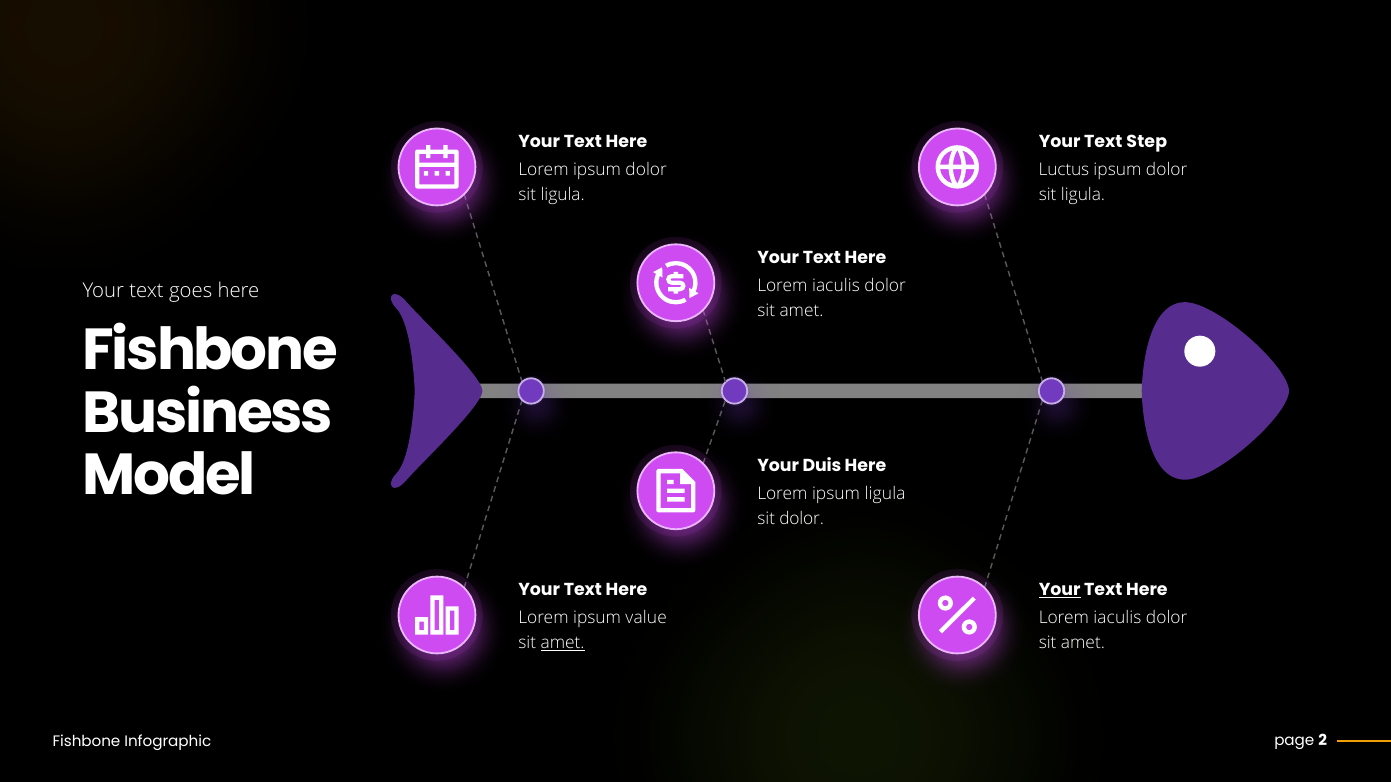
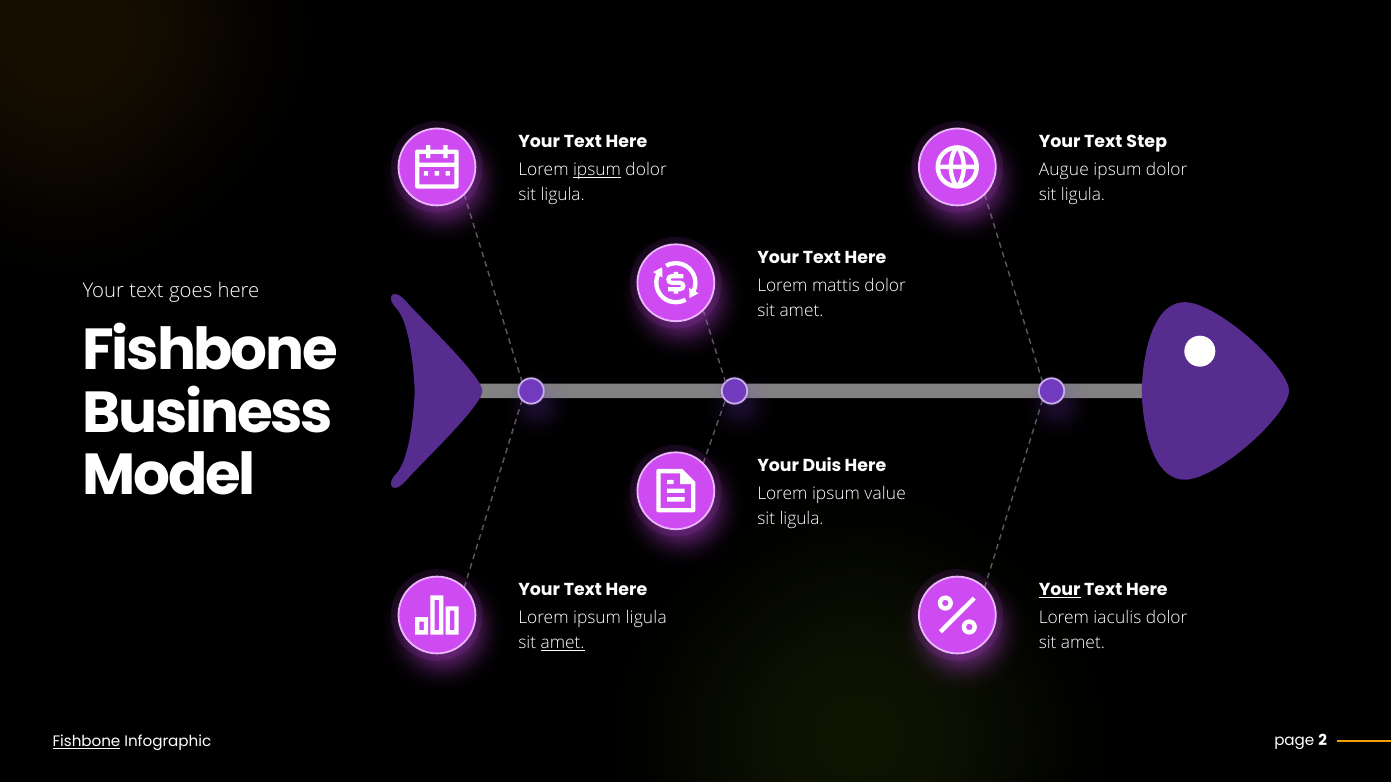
ipsum underline: none -> present (597, 170)
Luctus: Luctus -> Augue (1064, 170)
iaculis: iaculis -> mattis (836, 286)
ipsum ligula: ligula -> value (885, 494)
dolor: dolor -> ligula (802, 519)
ipsum value: value -> ligula (646, 619)
Fishbone underline: none -> present (87, 742)
